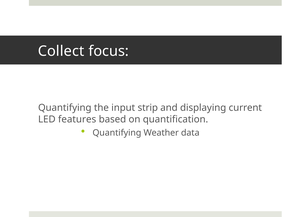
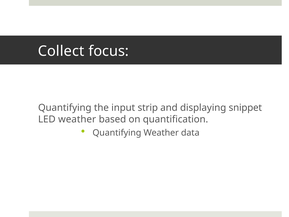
current: current -> snippet (245, 108)
LED features: features -> weather (77, 119)
